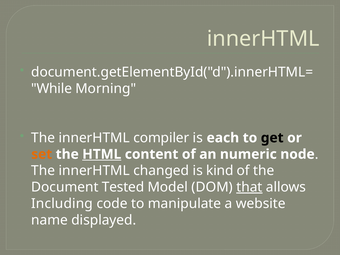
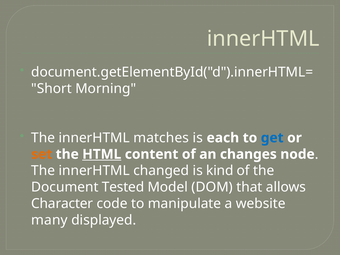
While: While -> Short (51, 88)
compiler: compiler -> matches (161, 138)
get colour: black -> blue (272, 138)
numeric: numeric -> changes (248, 154)
that underline: present -> none (249, 187)
Including: Including -> Character (62, 204)
name: name -> many (49, 220)
